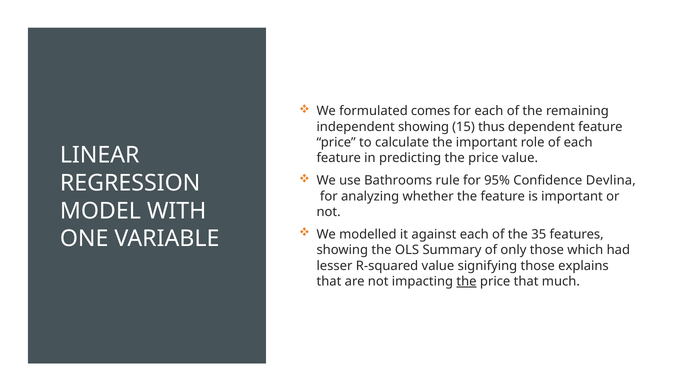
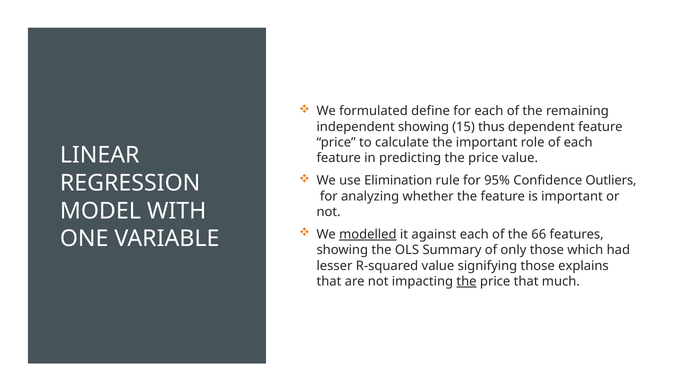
comes: comes -> define (431, 111)
Bathrooms: Bathrooms -> Elimination (398, 181)
Devlina: Devlina -> Outliers (611, 181)
modelled underline: none -> present (368, 234)
35: 35 -> 66 (539, 234)
